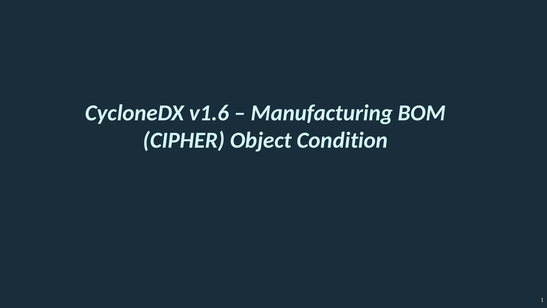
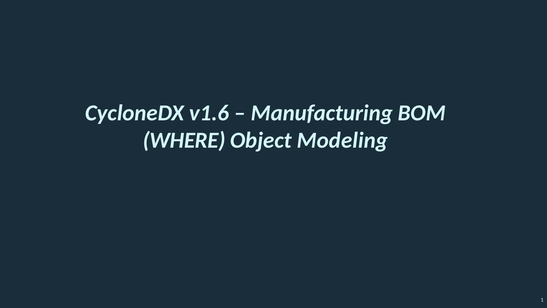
CIPHER: CIPHER -> WHERE (184, 140)
Condition: Condition -> Modeling (342, 140)
